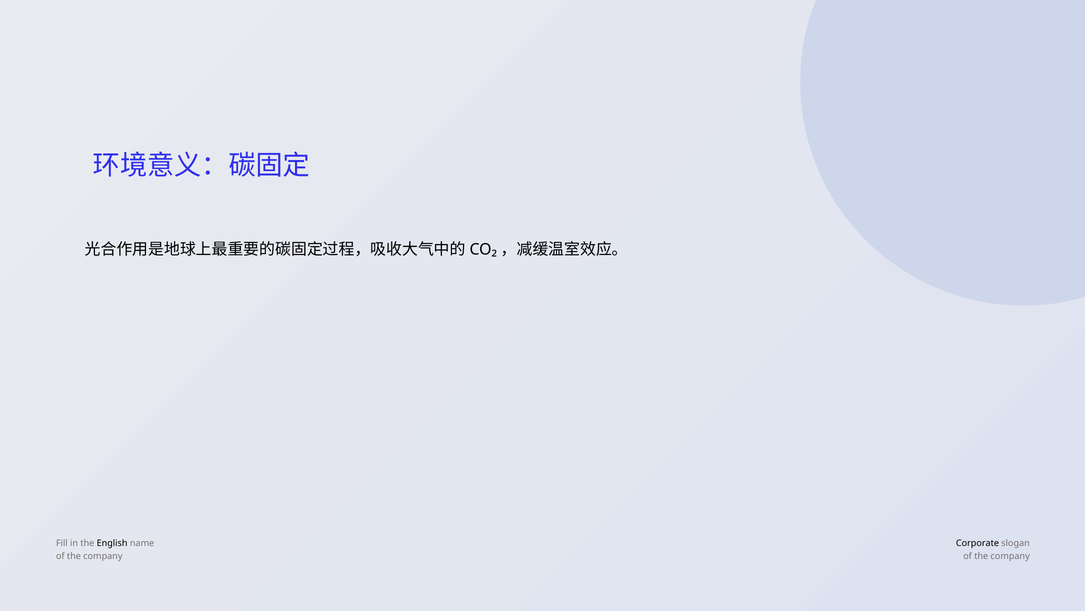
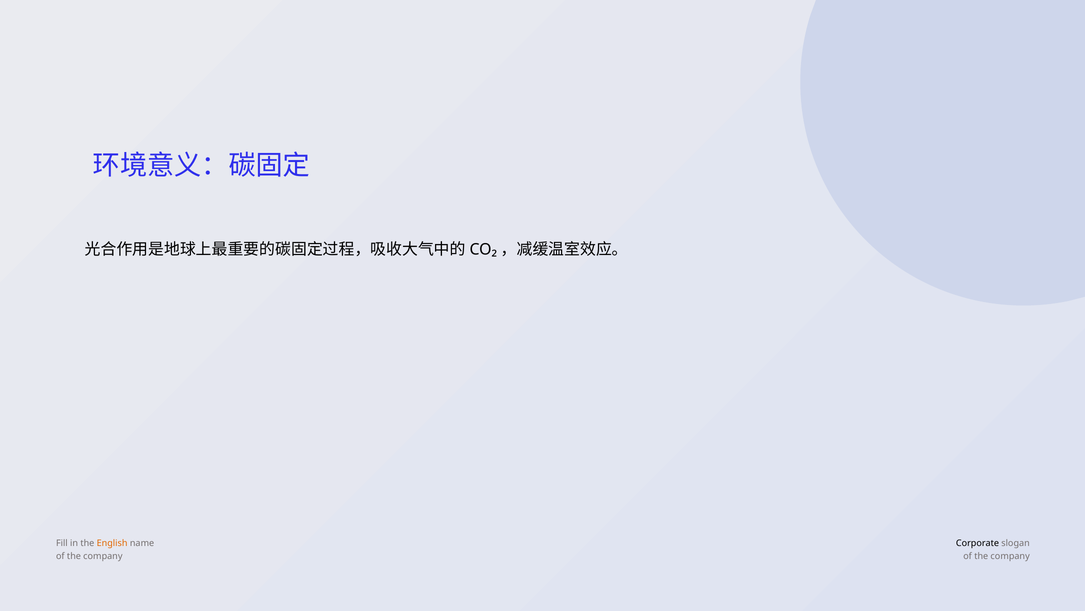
English colour: black -> orange (112, 543)
